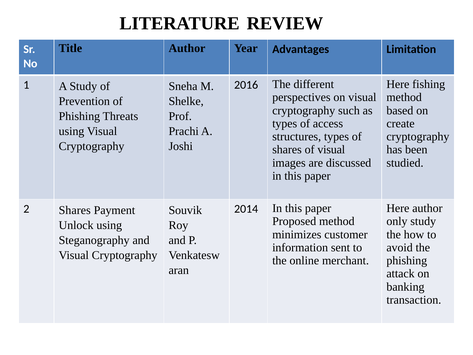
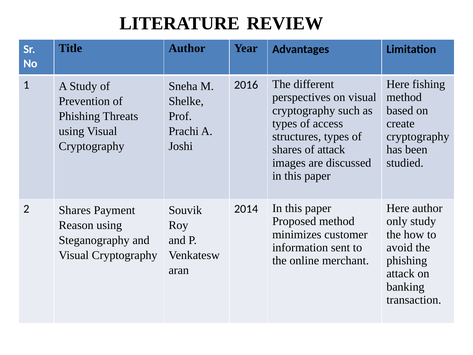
of visual: visual -> attack (331, 150)
Unlock: Unlock -> Reason (76, 225)
